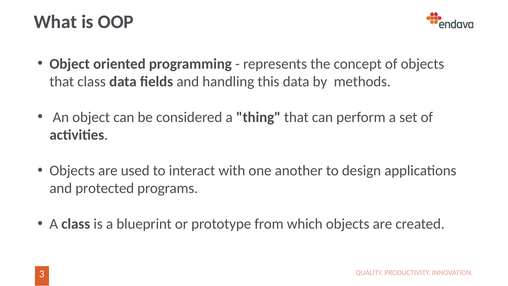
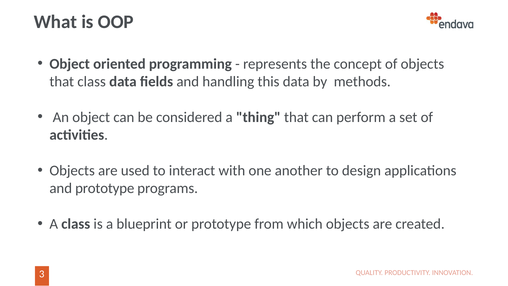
and protected: protected -> prototype (105, 188)
